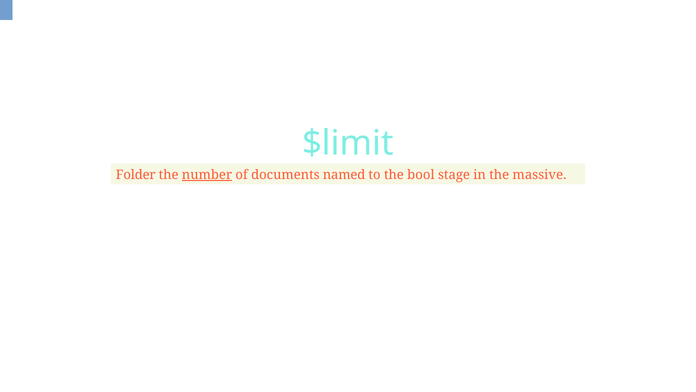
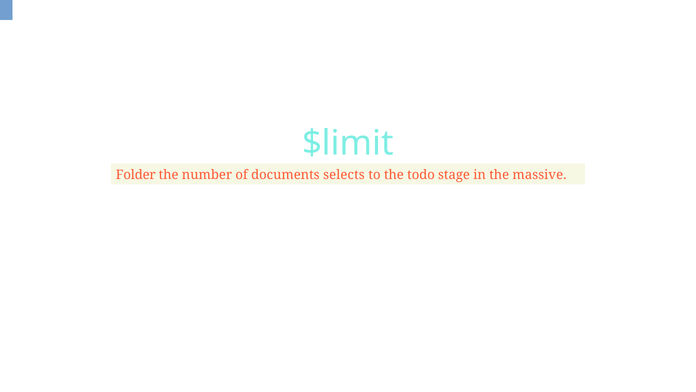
number underline: present -> none (207, 175)
named: named -> selects (344, 175)
bool: bool -> todo (421, 175)
